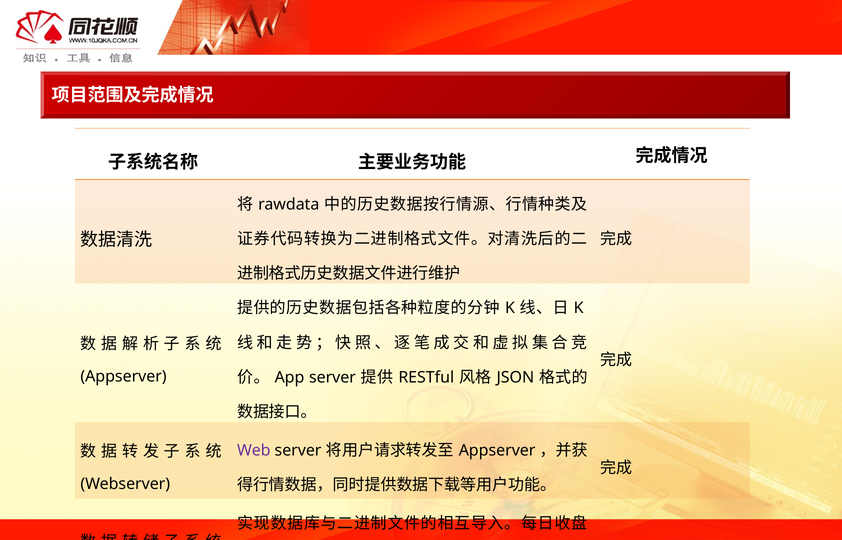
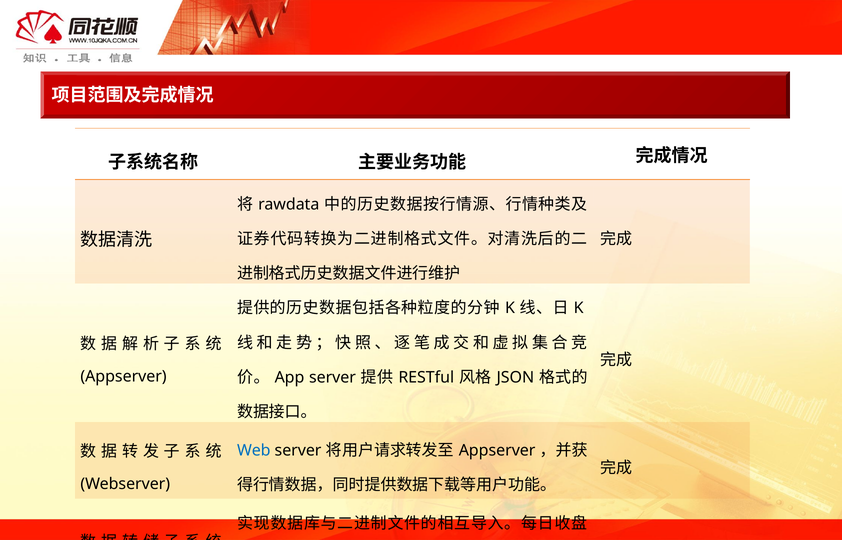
Web colour: purple -> blue (254, 451)
